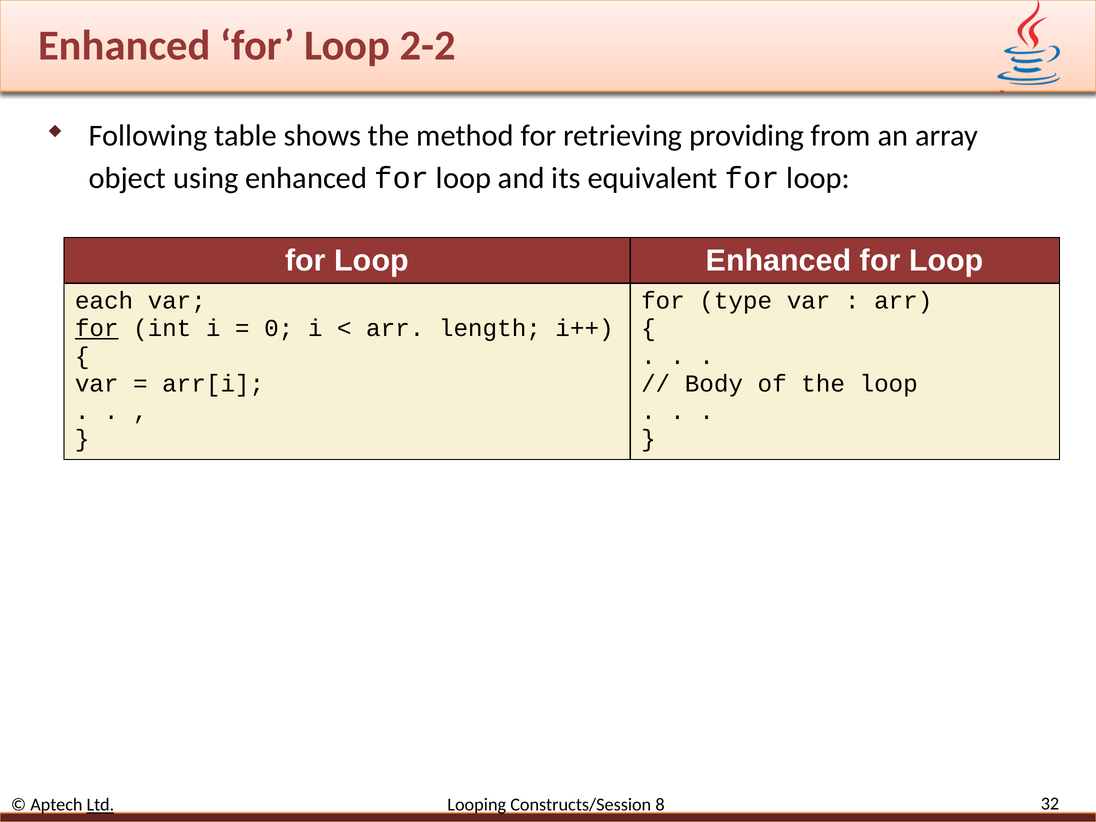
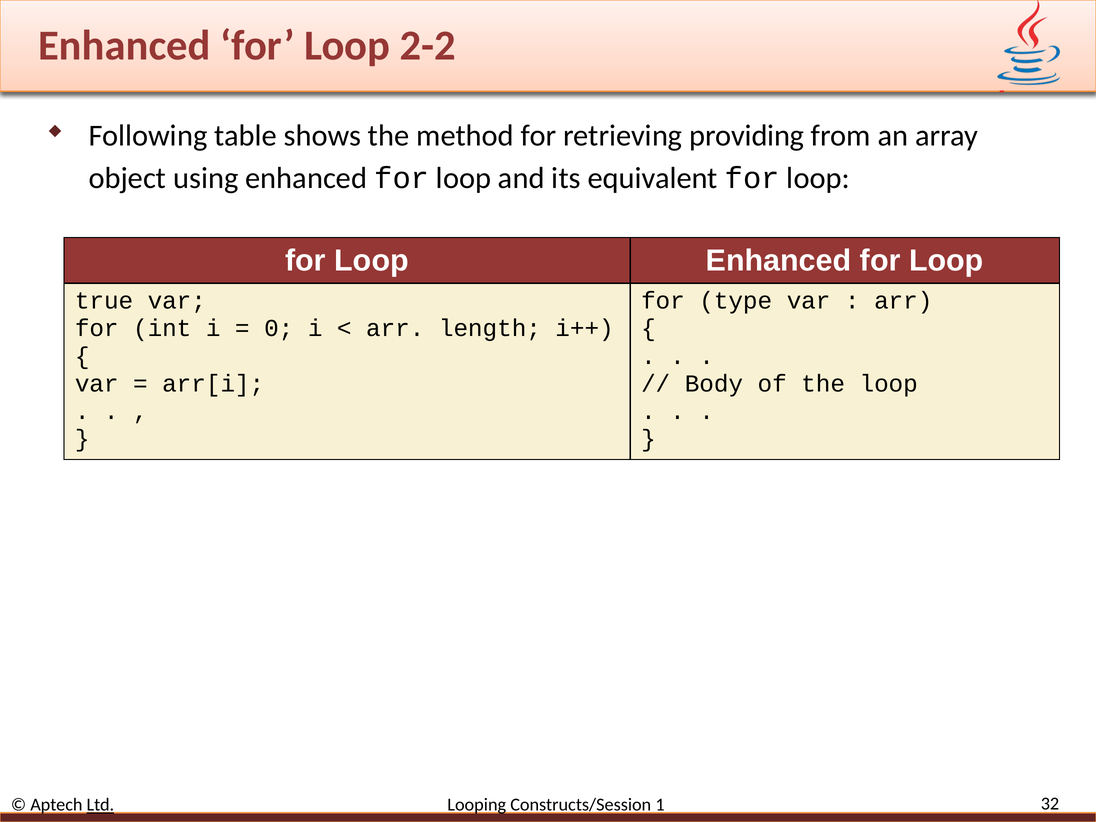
each: each -> true (104, 301)
for underline: present -> none (97, 328)
8: 8 -> 1 (660, 805)
